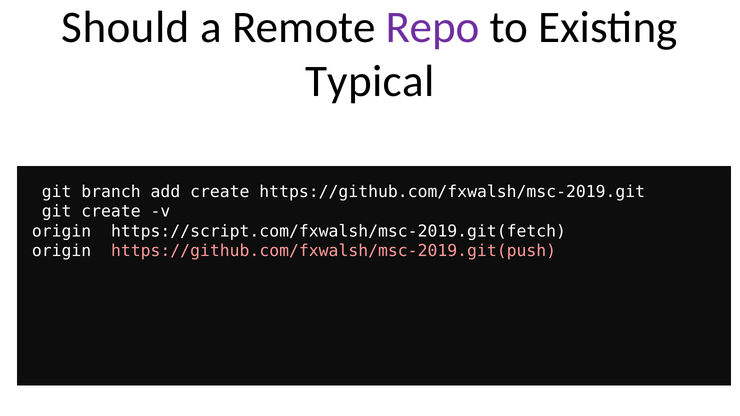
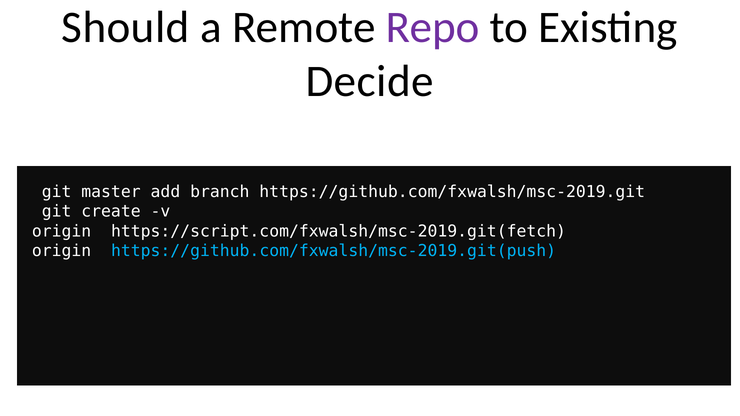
Typical: Typical -> Decide (370, 82)
branch: branch -> master (111, 192)
add create: create -> branch (220, 192)
https://github.com/fxwalsh/msc-2019.git(push colour: pink -> light blue (334, 251)
